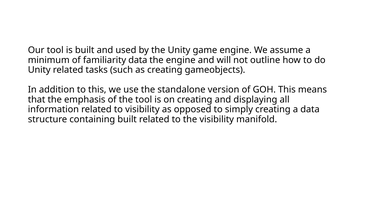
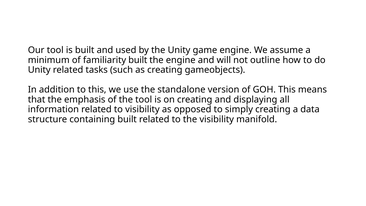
familiarity data: data -> built (138, 60)
